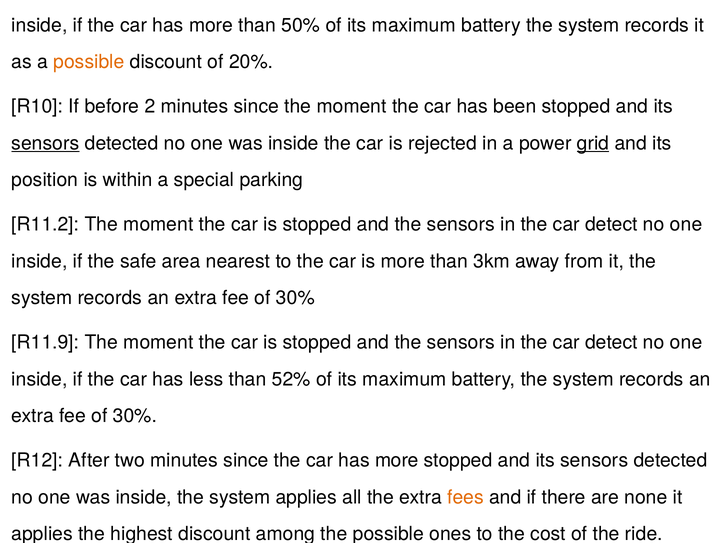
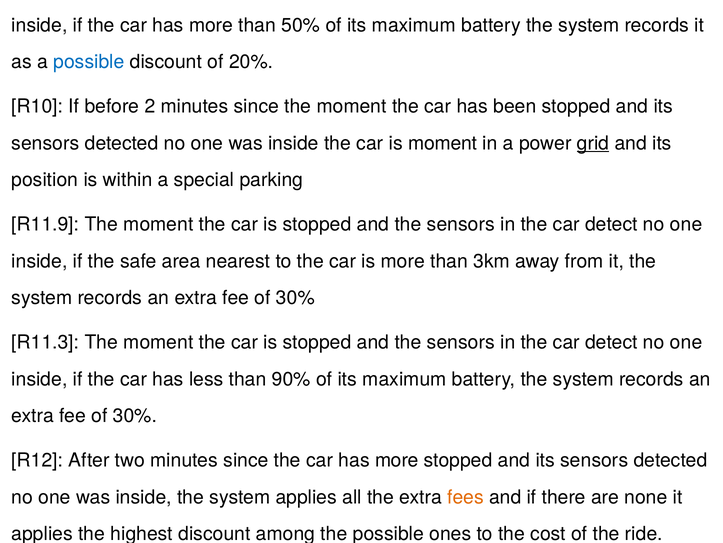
possible colour: orange -> blue (89, 62)
sensors underline: present -> none (45, 143)
is rejected: rejected -> moment (443, 143)
R11.2: R11.2 -> R11.9 (45, 224)
R11.9: R11.9 -> R11.3 (45, 342)
52%: 52% -> 90% (291, 379)
